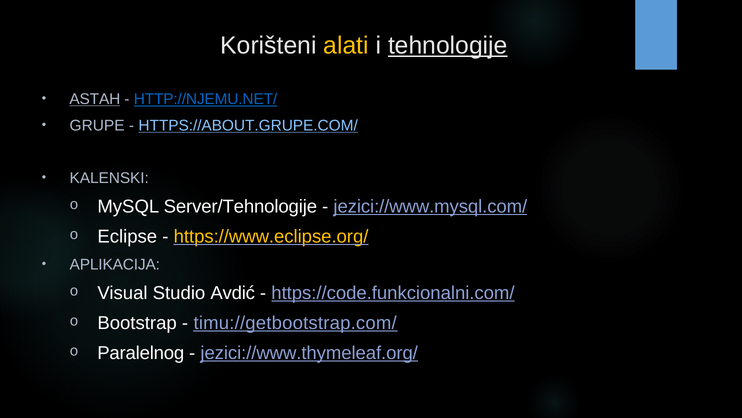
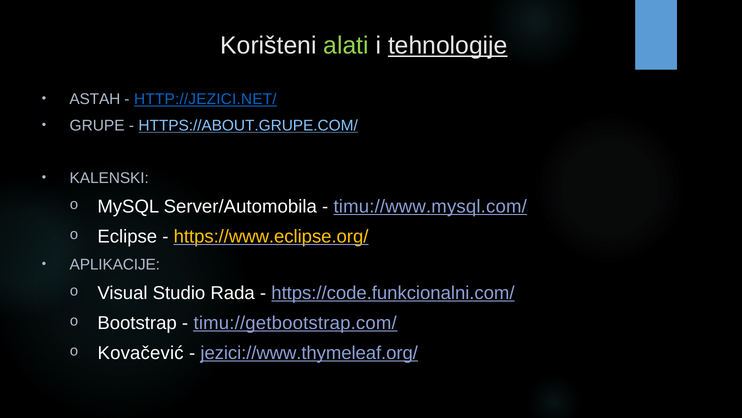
alati colour: yellow -> light green (346, 46)
ASTAH underline: present -> none (95, 99)
HTTP://NJEMU.NET/: HTTP://NJEMU.NET/ -> HTTP://JEZICI.NET/ (205, 99)
Server/Tehnologije: Server/Tehnologije -> Server/Automobila (240, 206)
jezici://www.mysql.com/: jezici://www.mysql.com/ -> timu://www.mysql.com/ (430, 206)
APLIKACIJA: APLIKACIJA -> APLIKACIJE (115, 264)
Avdić: Avdić -> Rada (233, 293)
Paralelnog: Paralelnog -> Kovačević (141, 353)
